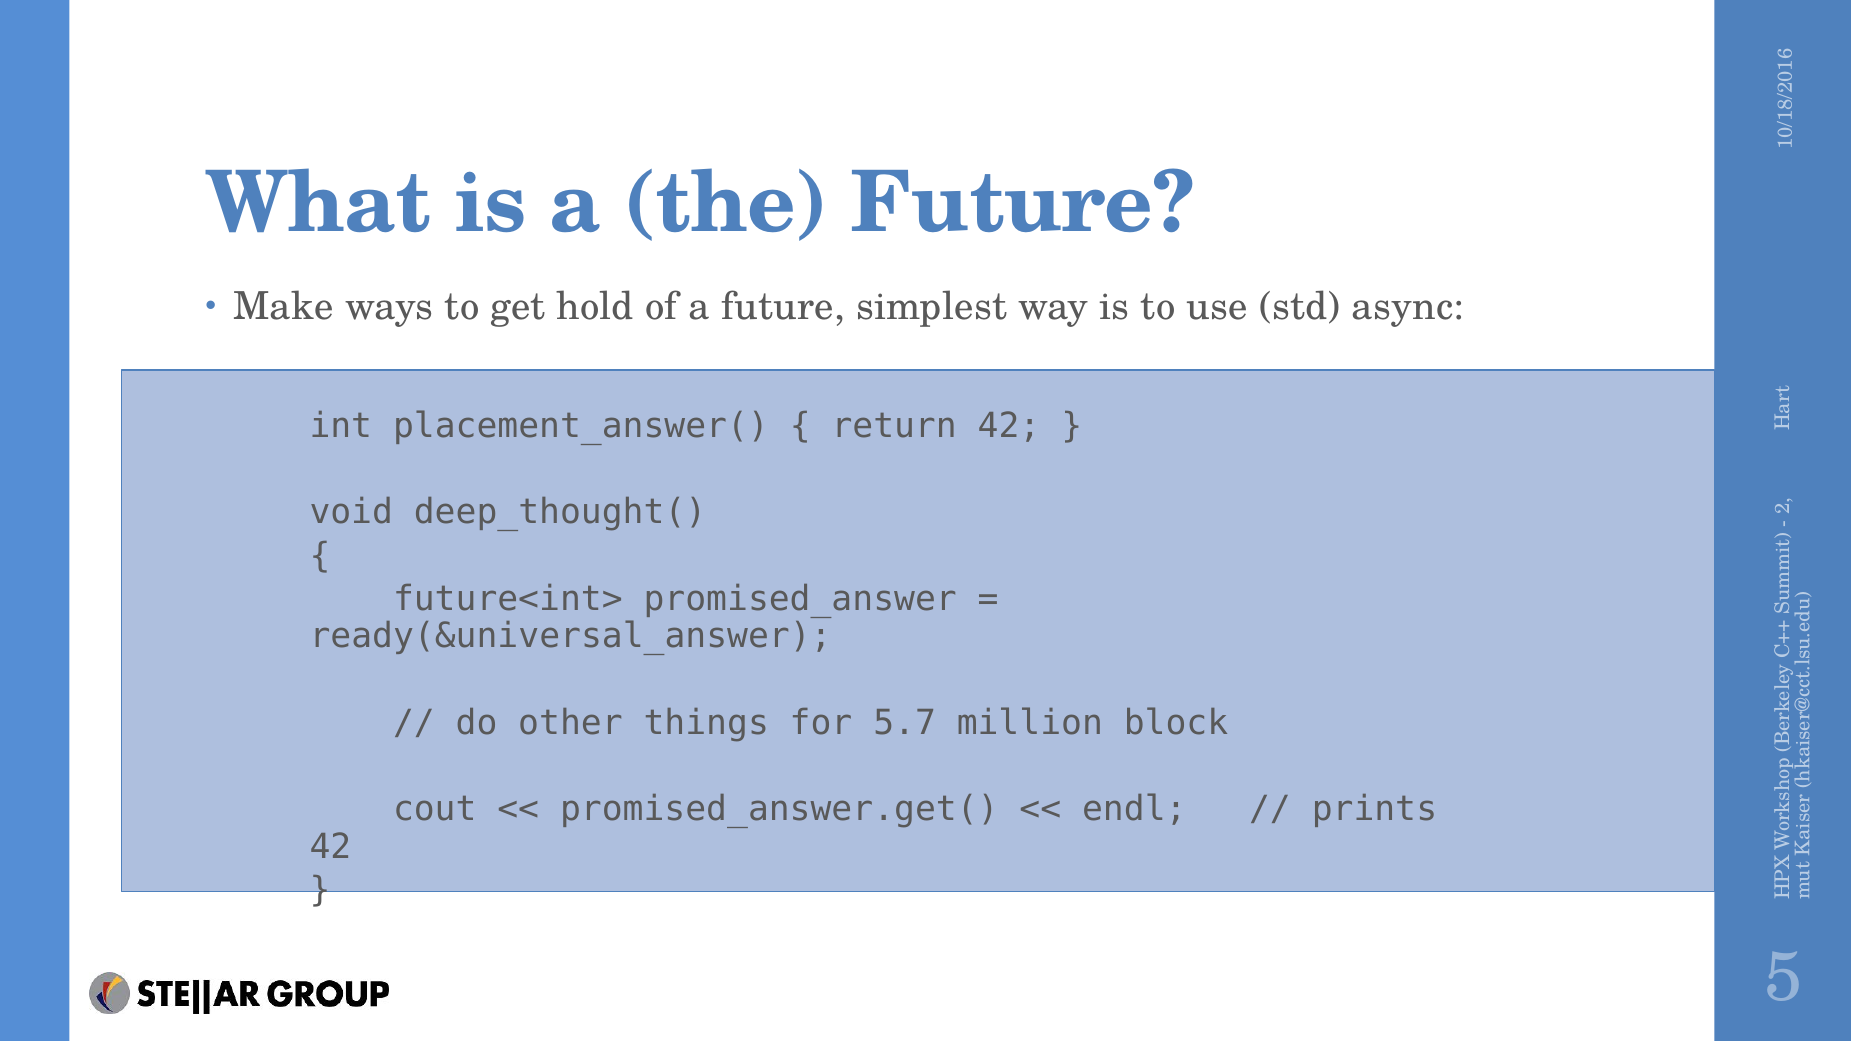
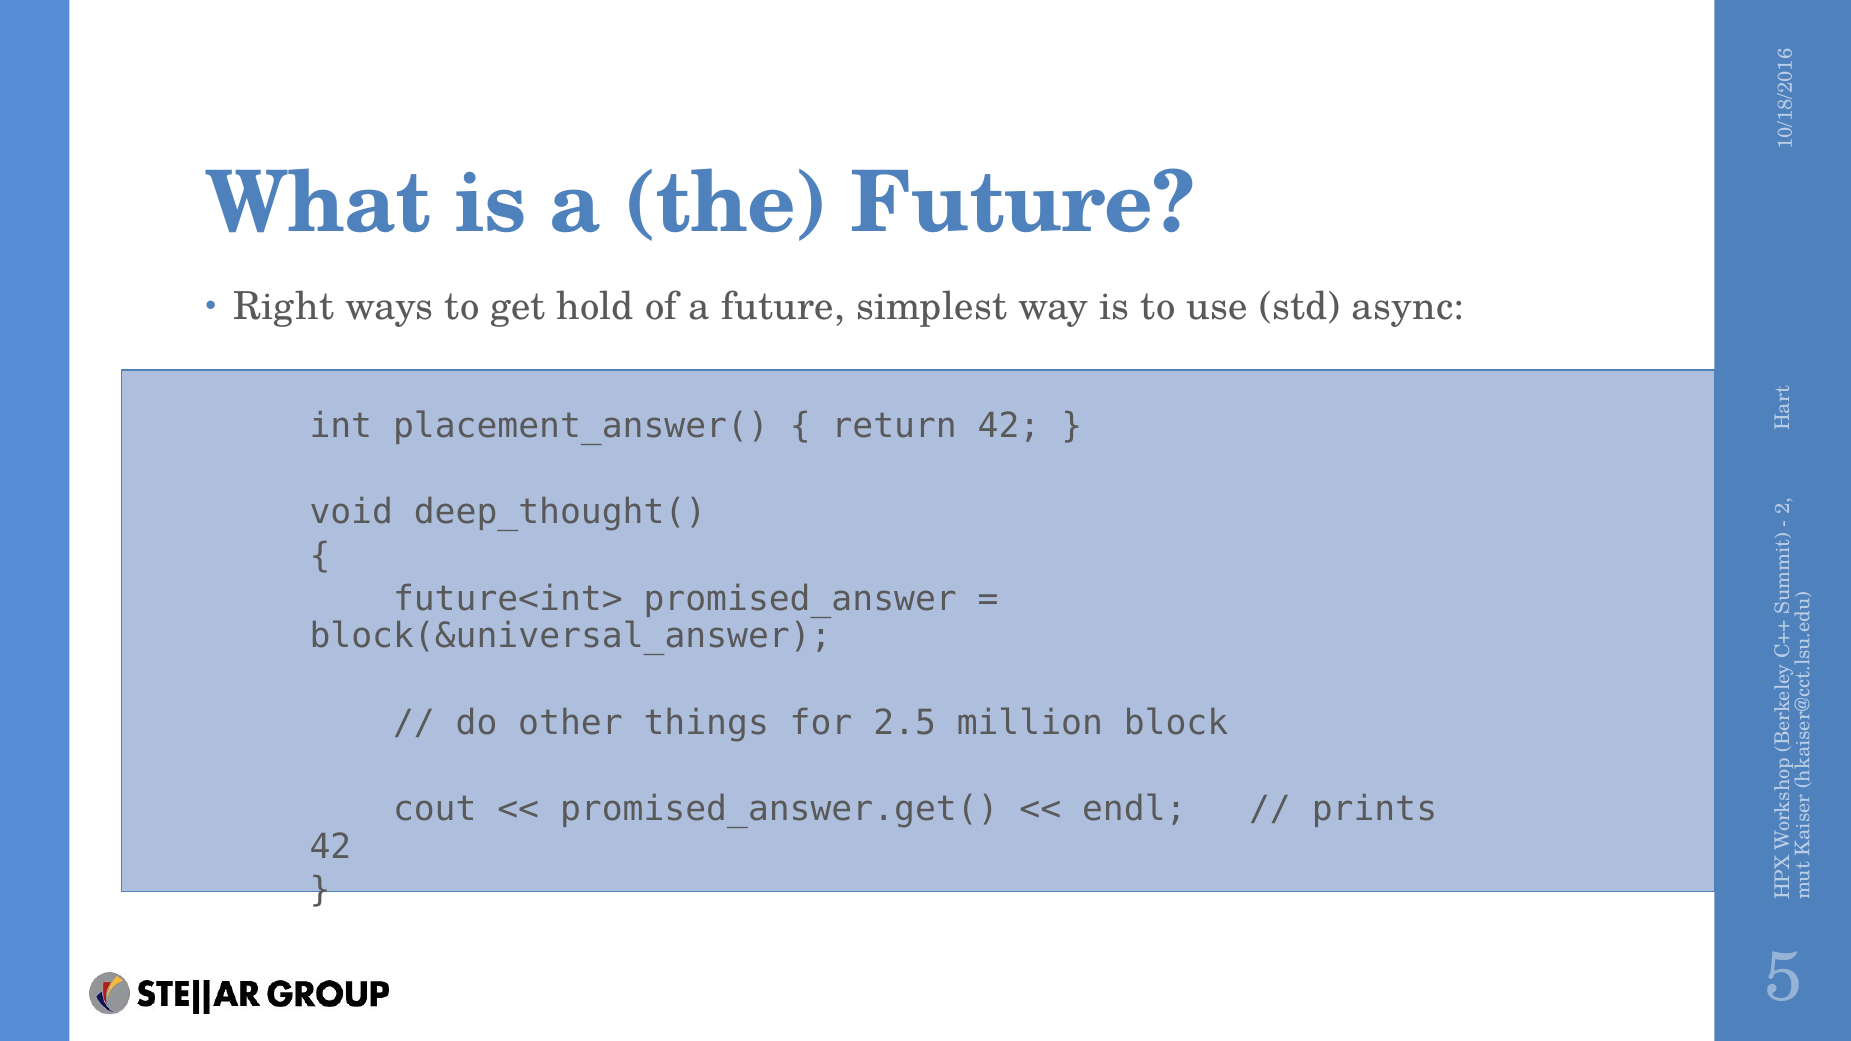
Make: Make -> Right (284, 307)
ready(&universal_answer: ready(&universal_answer -> block(&universal_answer (571, 636)
5.7: 5.7 -> 2.5 (905, 723)
